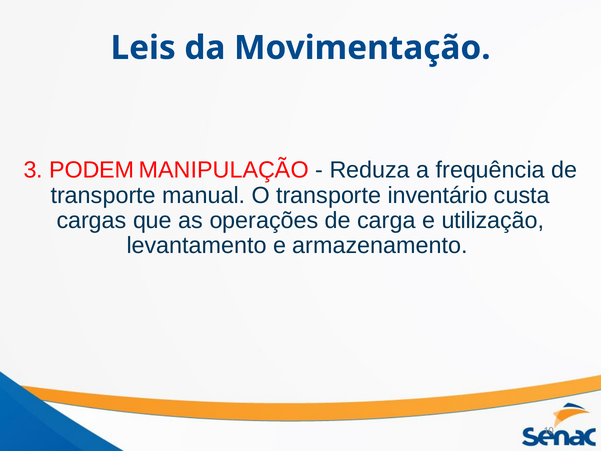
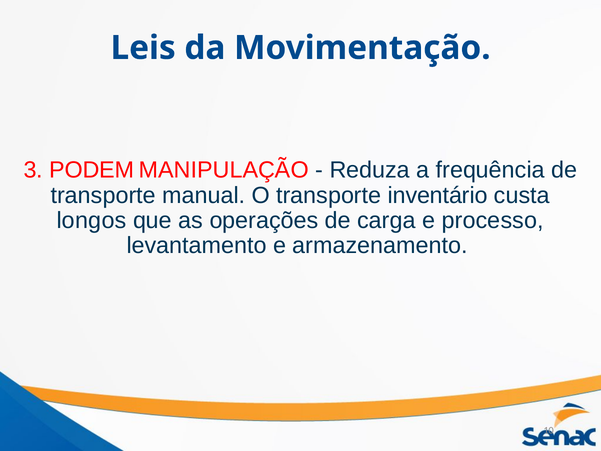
cargas: cargas -> longos (91, 220)
utilização: utilização -> processo (493, 220)
